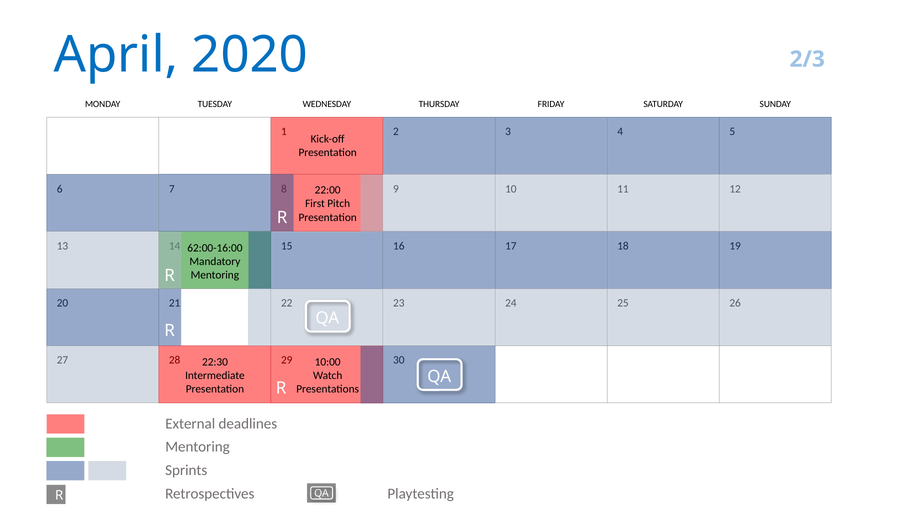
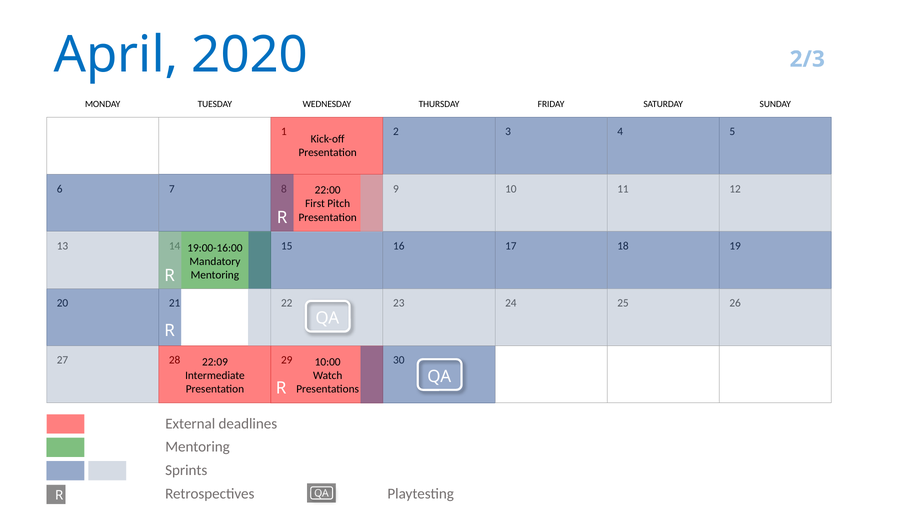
62:00-16:00: 62:00-16:00 -> 19:00-16:00 (215, 248)
22:30: 22:30 -> 22:09 (215, 362)
